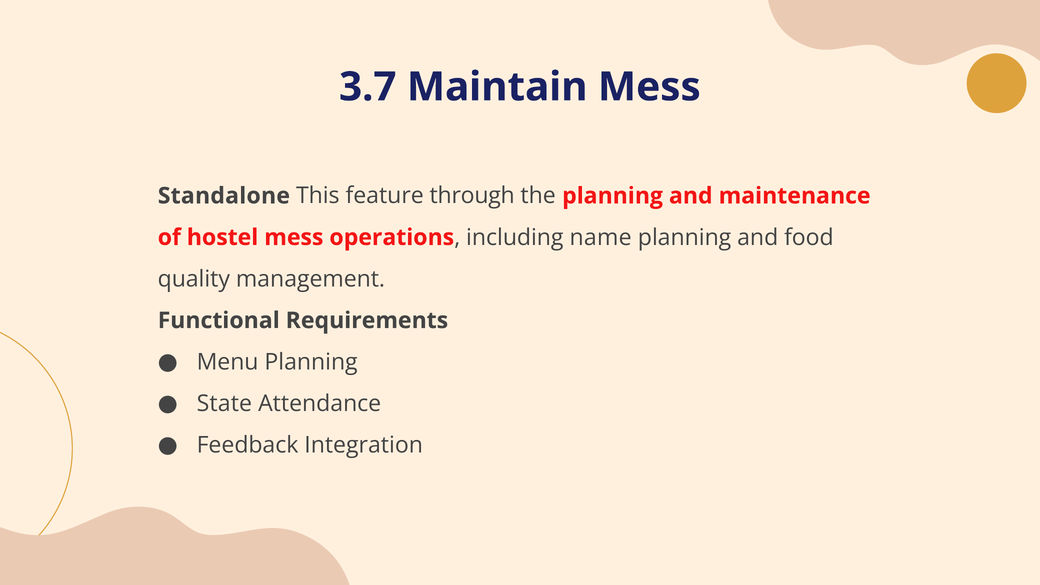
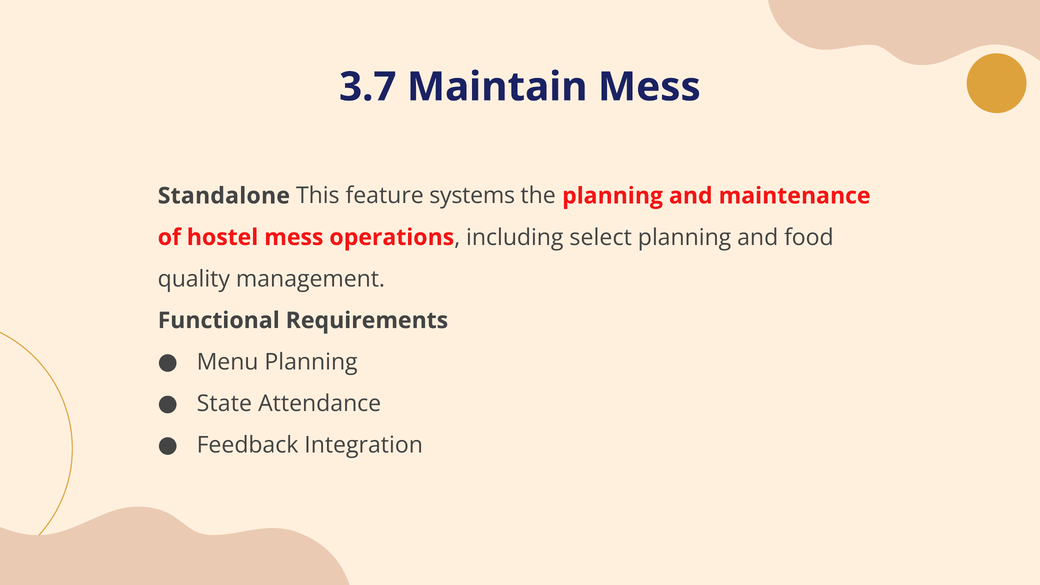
through: through -> systems (472, 196)
name: name -> select (601, 237)
